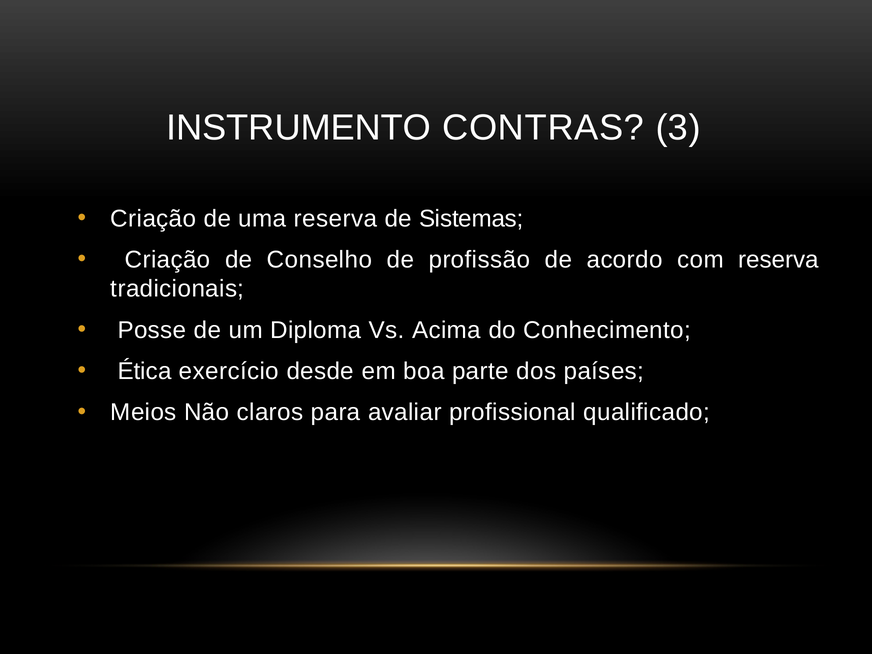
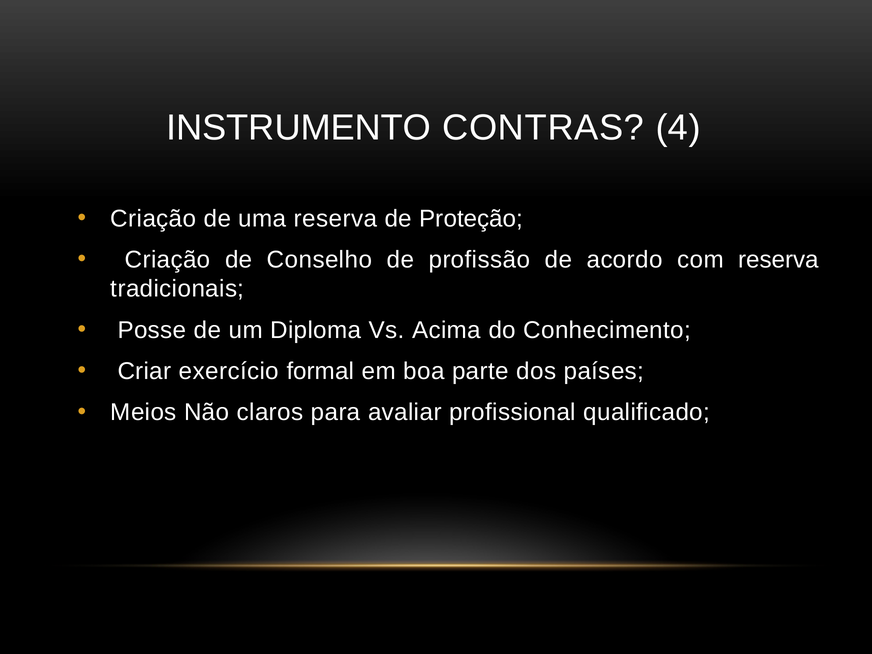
3: 3 -> 4 (678, 128)
Sistemas: Sistemas -> Proteção (471, 219)
Ética: Ética -> Criar (144, 371)
desde: desde -> formal (320, 371)
